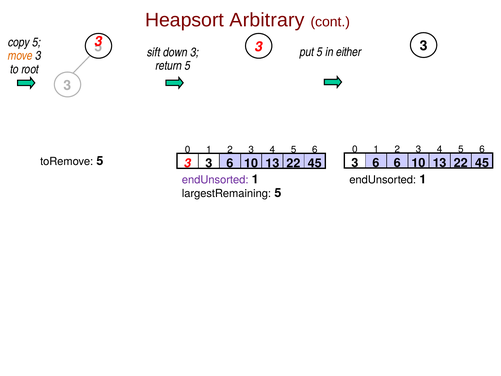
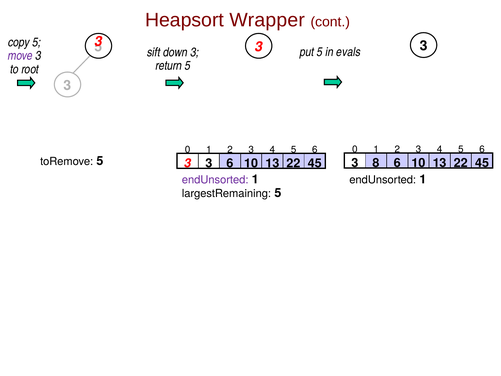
Arbitrary: Arbitrary -> Wrapper (267, 20)
either: either -> evals (349, 52)
move colour: orange -> purple (20, 56)
6: 6 -> 8 (376, 163)
